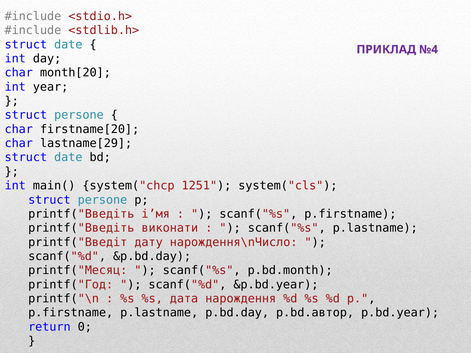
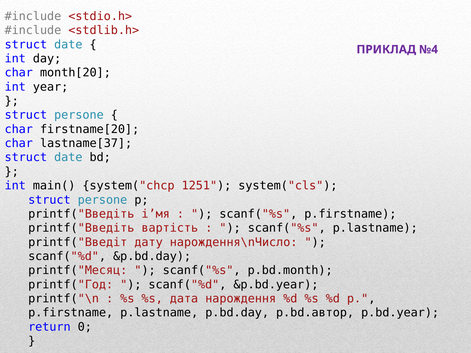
lastname[29: lastname[29 -> lastname[37 (86, 143)
виконати: виконати -> вартість (170, 228)
